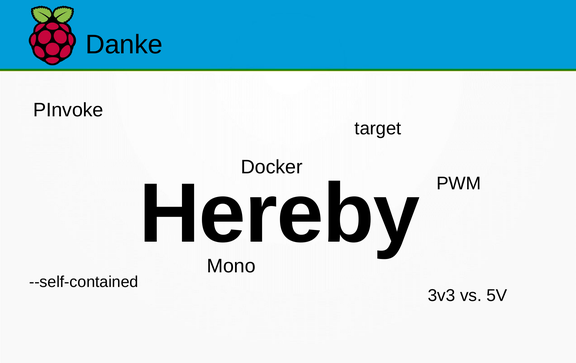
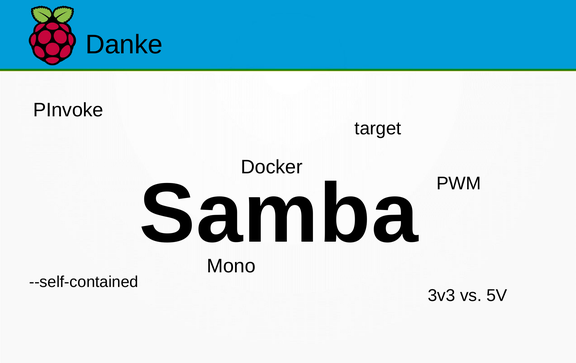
Hereby: Hereby -> Samba (279, 214)
